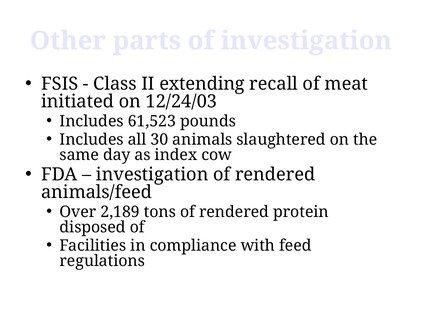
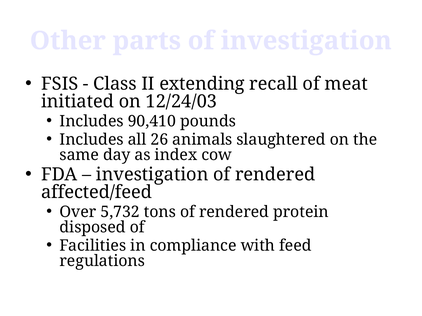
61,523: 61,523 -> 90,410 (152, 121)
30: 30 -> 26 (159, 140)
animals/feed: animals/feed -> affected/feed (97, 193)
2,189: 2,189 -> 5,732 (120, 212)
